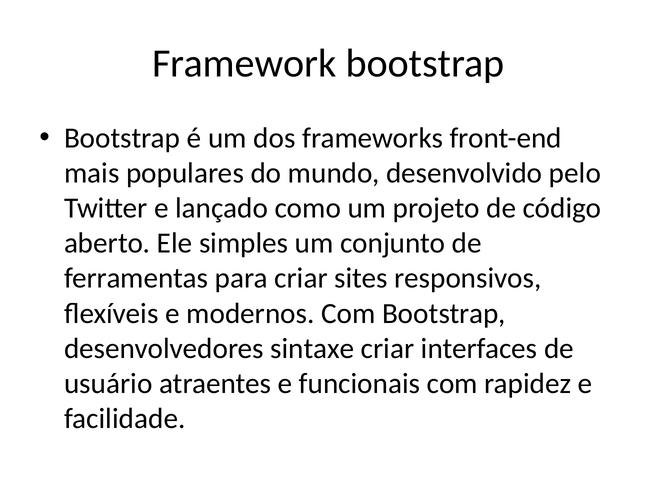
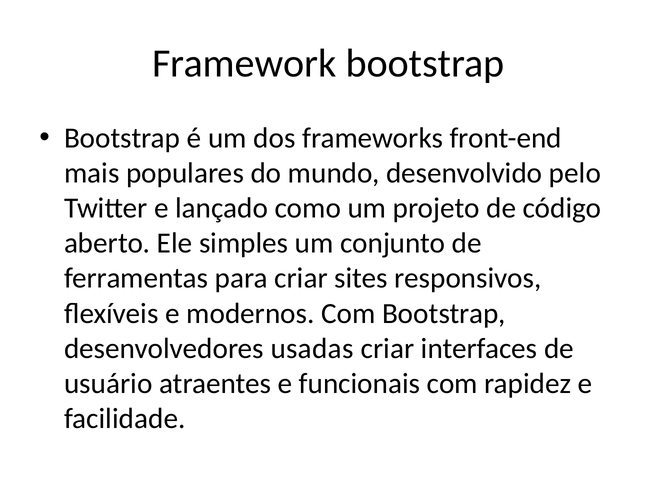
sintaxe: sintaxe -> usadas (312, 348)
